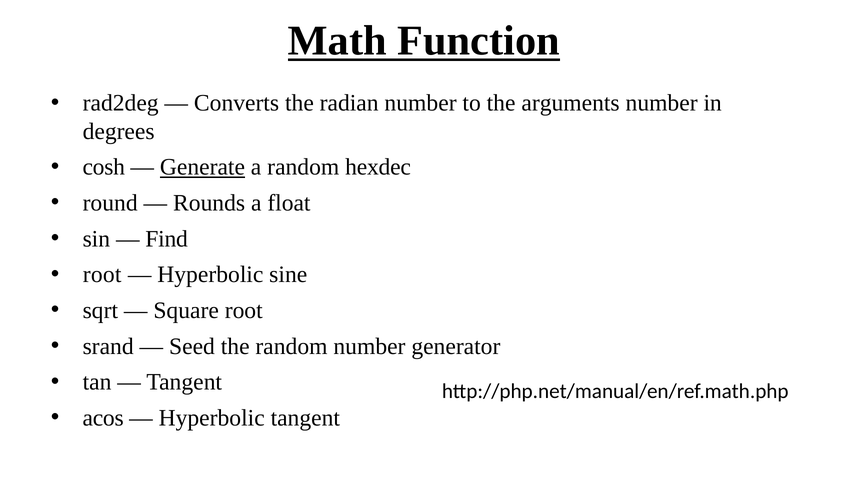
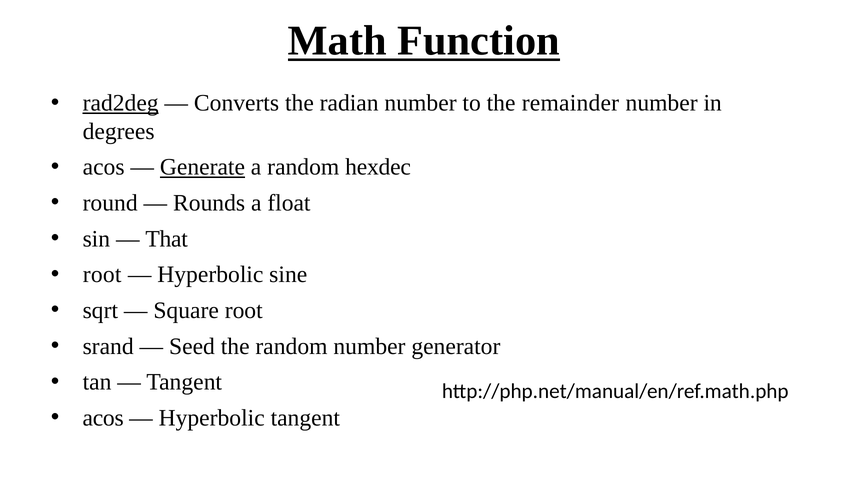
rad2deg underline: none -> present (121, 103)
arguments: arguments -> remainder (570, 103)
cosh: cosh -> acos (104, 167)
Find: Find -> That (167, 239)
